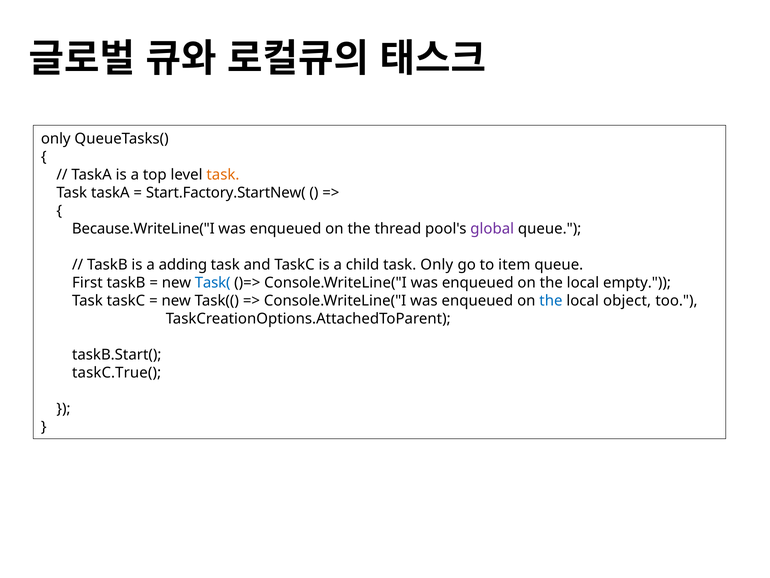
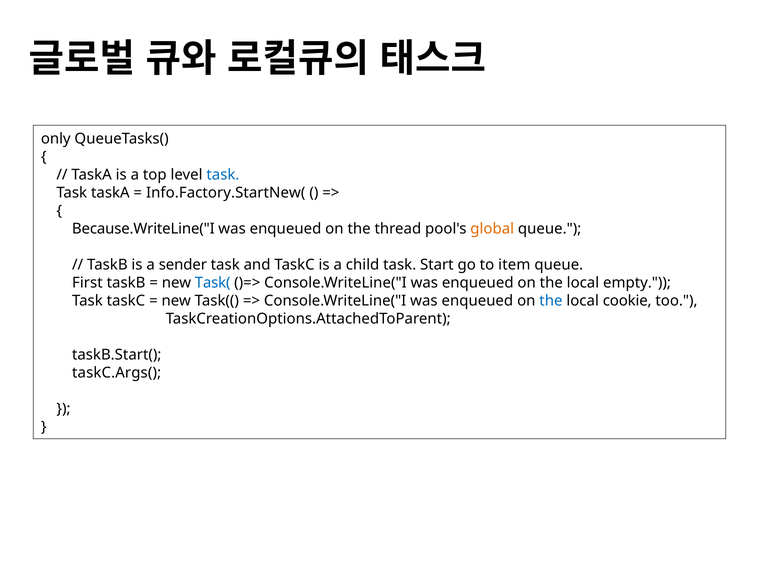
task colour: orange -> blue (223, 175)
Start.Factory.StartNew(: Start.Factory.StartNew( -> Info.Factory.StartNew( (226, 193)
global colour: purple -> orange (492, 229)
adding: adding -> sender (183, 265)
task Only: Only -> Start (437, 265)
object: object -> cookie (627, 301)
taskC.True(: taskC.True( -> taskC.Args( (117, 373)
